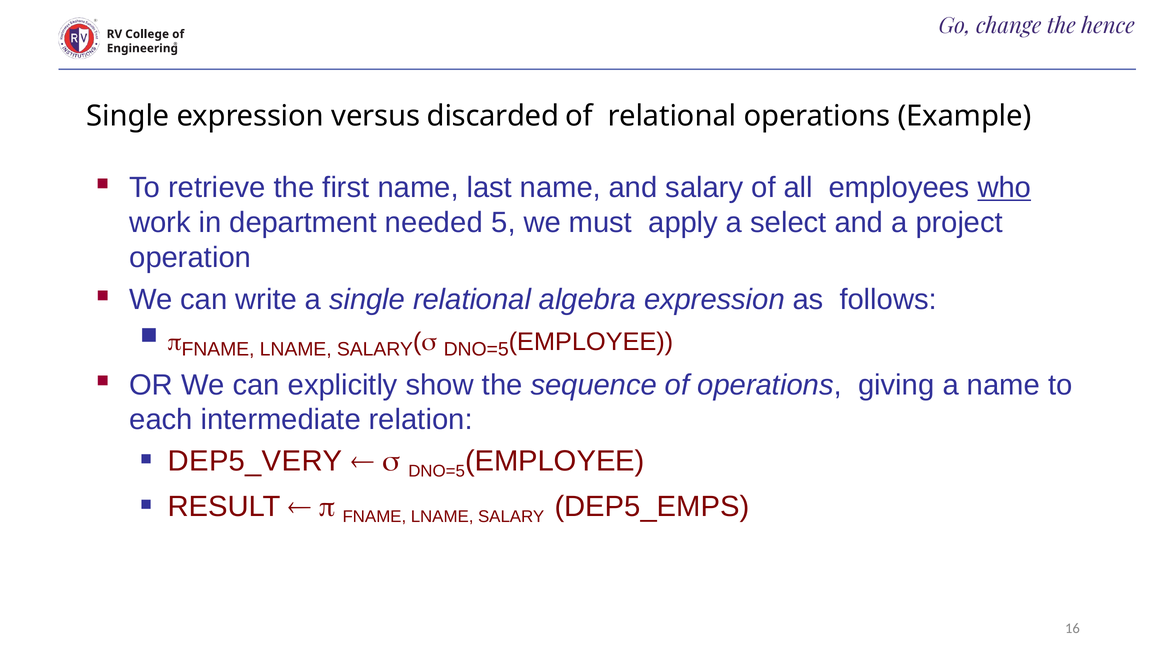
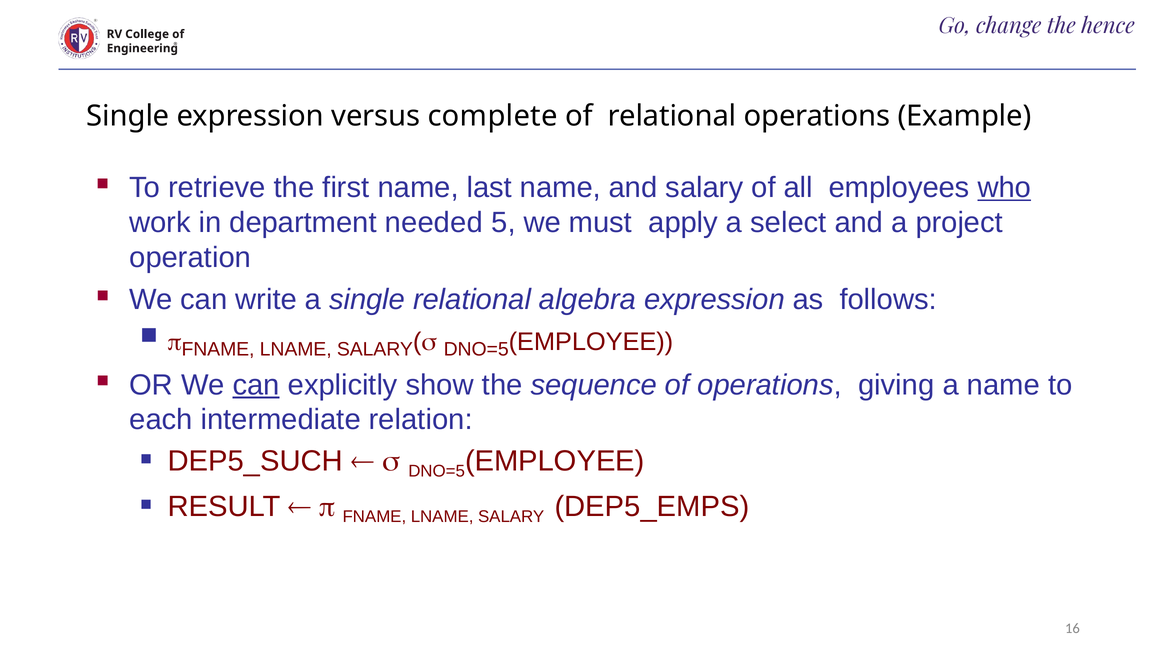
discarded: discarded -> complete (493, 116)
can underline: none -> present (256, 385)
DEP5_VERY: DEP5_VERY -> DEP5_SUCH (255, 461)
